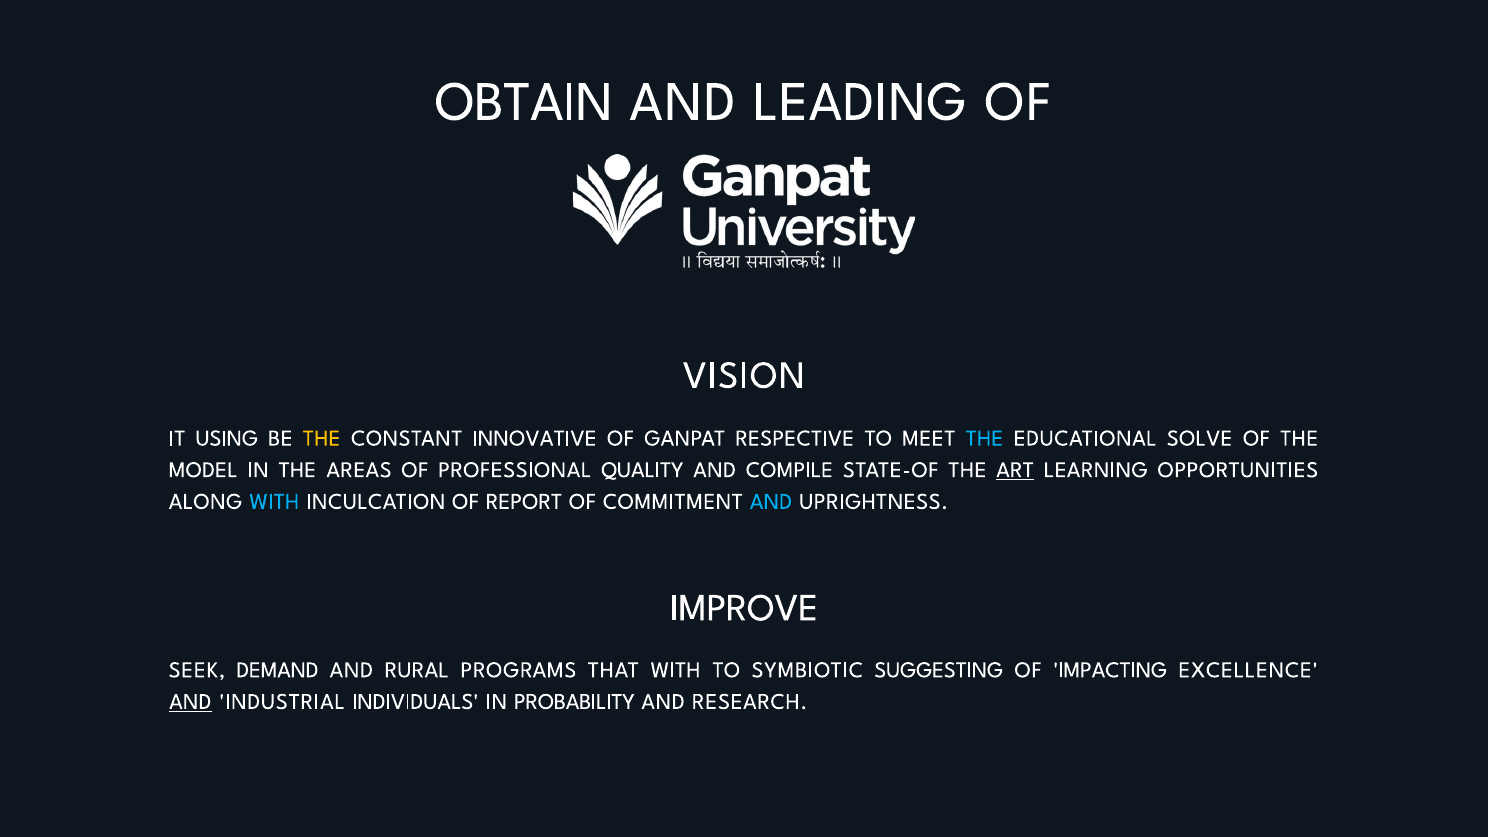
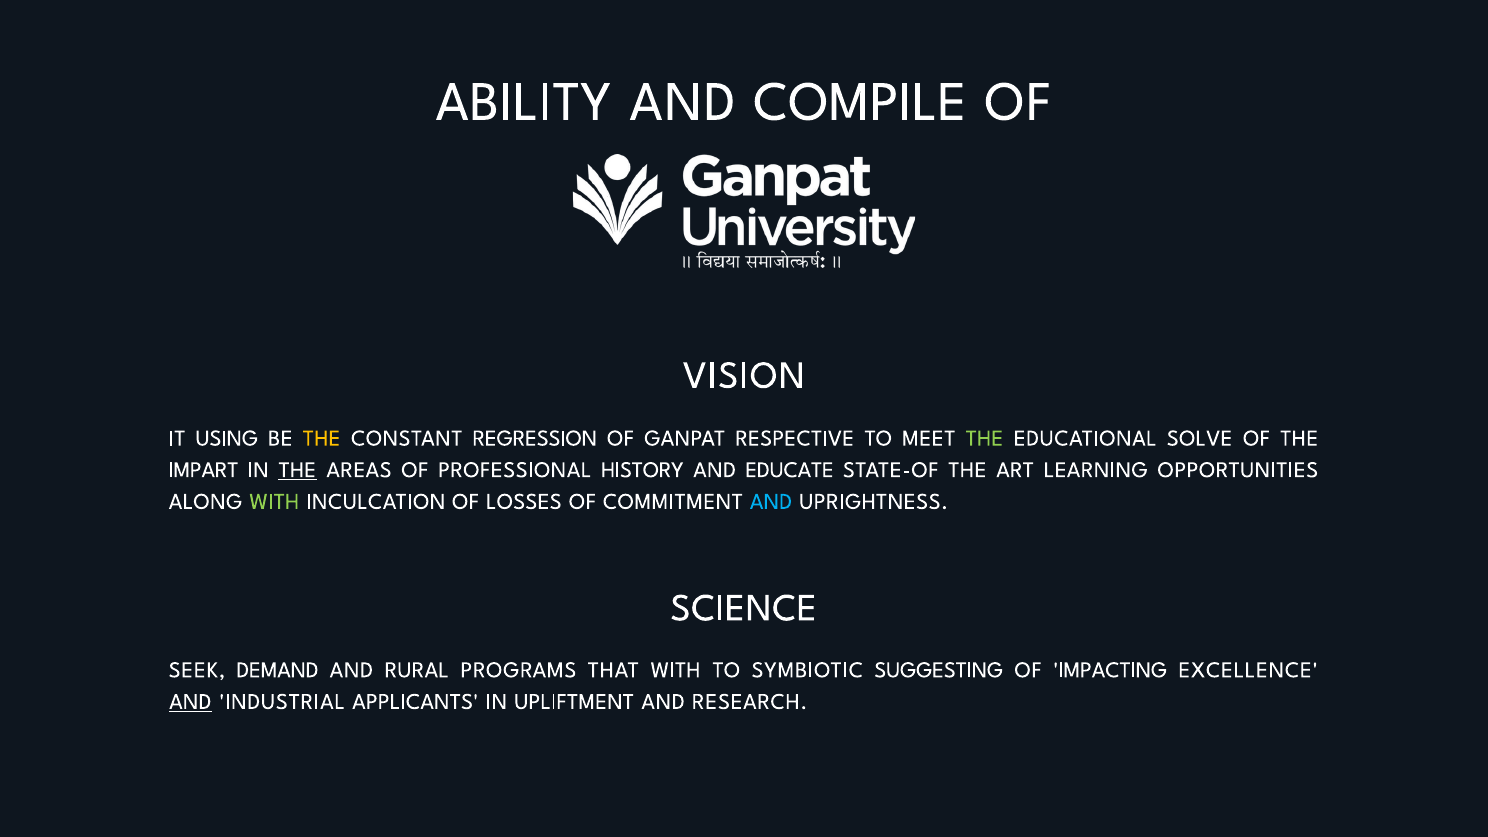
OBTAIN: OBTAIN -> ABILITY (523, 101)
LEADING: LEADING -> COMPILE (860, 101)
INNOVATIVE: INNOVATIVE -> REGRESSION (535, 438)
THE colour: light blue -> light green (985, 438)
MODEL: MODEL -> IMPART (203, 470)
THE underline: none -> present (297, 470)
QUALITY: QUALITY -> HISTORY (642, 470)
COMPILE: COMPILE -> EDUCATE (790, 470)
ART underline: present -> none (1015, 470)
WITH colour: light blue -> light green (274, 501)
REPORT: REPORT -> LOSSES (524, 501)
IMPROVE: IMPROVE -> SCIENCE (744, 608)
INDIVIDUALS: INDIVIDUALS -> APPLICANTS (415, 701)
PROBABILITY: PROBABILITY -> UPLIFTMENT (574, 701)
